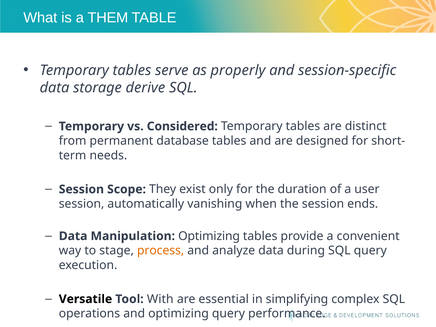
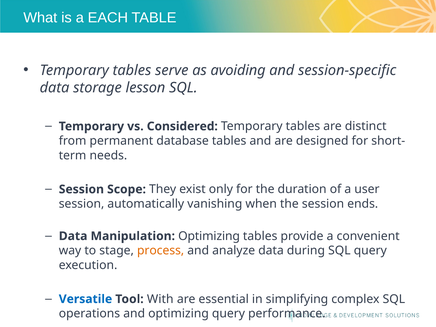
THEM: THEM -> EACH (108, 18)
properly: properly -> avoiding (238, 70)
derive: derive -> lesson (145, 88)
Versatile colour: black -> blue (85, 299)
